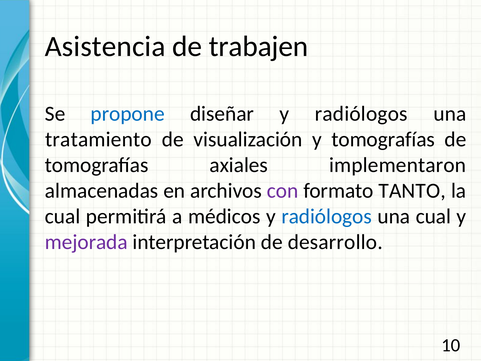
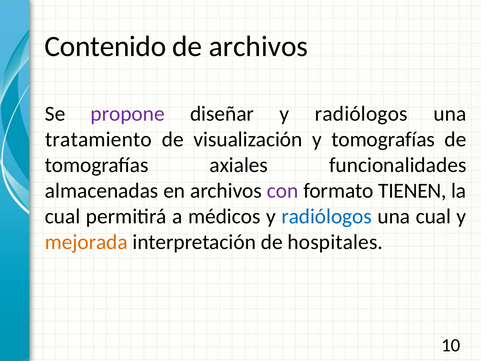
Asistencia: Asistencia -> Contenido (105, 46)
de trabajen: trabajen -> archivos (259, 46)
propone colour: blue -> purple (128, 114)
implementaron: implementaron -> funcionalidades (398, 165)
TANTO: TANTO -> TIENEN (412, 191)
mejorada colour: purple -> orange (86, 242)
desarrollo: desarrollo -> hospitales (335, 242)
